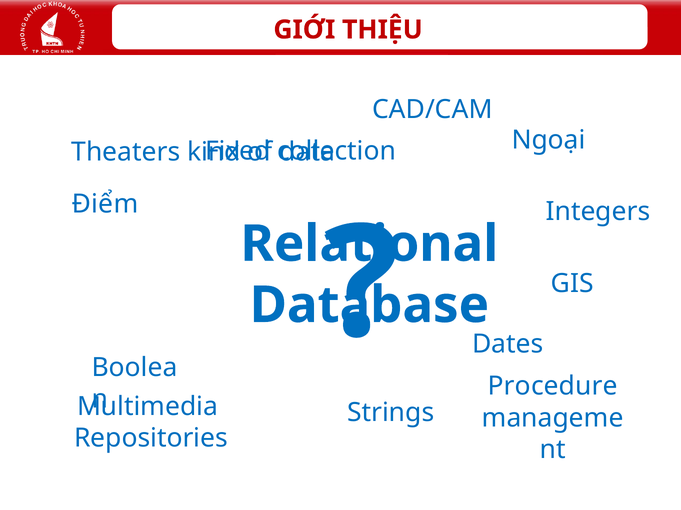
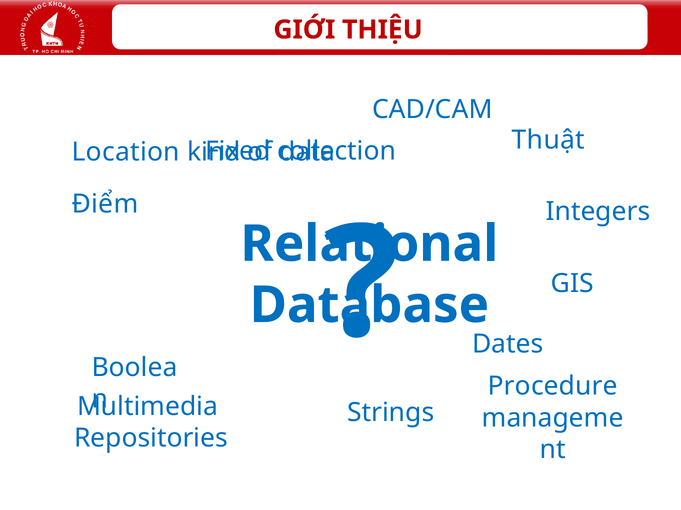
Ngoại: Ngoại -> Thuật (548, 140)
Theaters: Theaters -> Location (126, 152)
